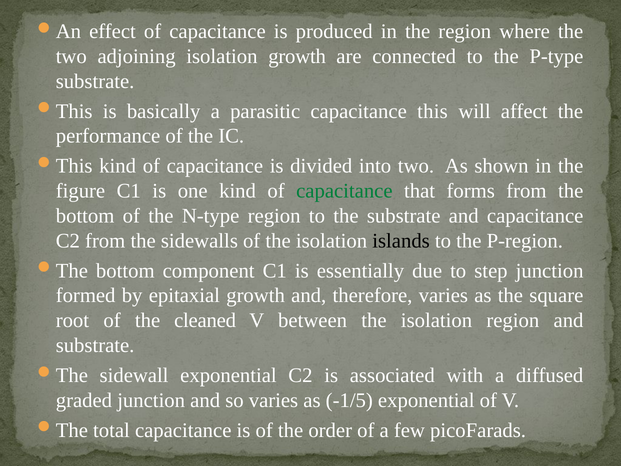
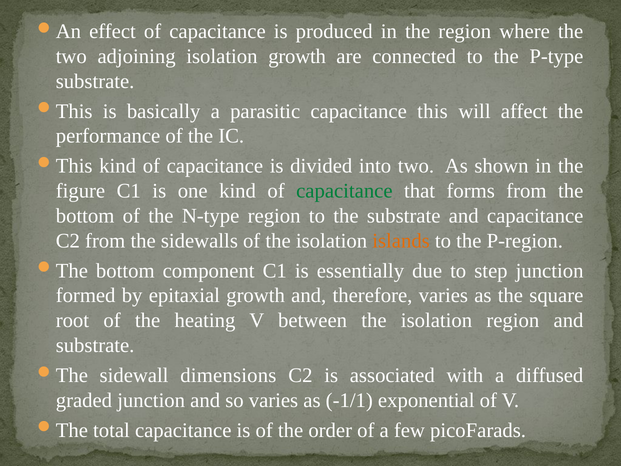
islands colour: black -> orange (401, 241)
cleaned: cleaned -> heating (205, 320)
sidewall exponential: exponential -> dimensions (228, 375)
-1/5: -1/5 -> -1/1 (349, 400)
